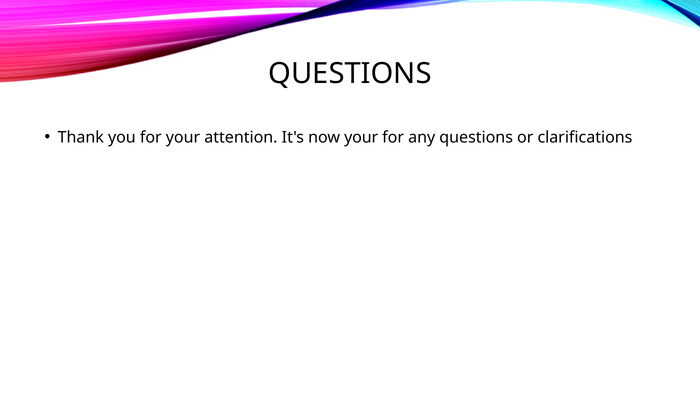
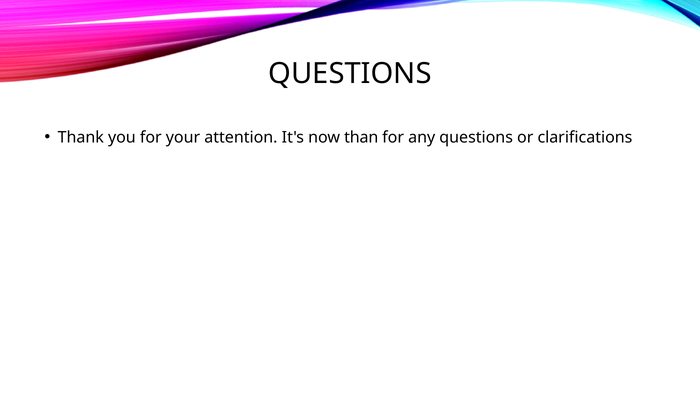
now your: your -> than (361, 137)
